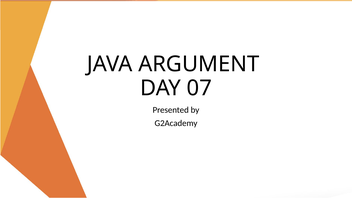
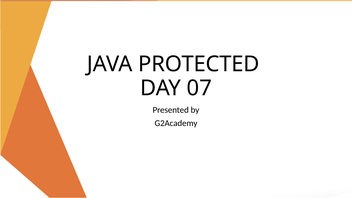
ARGUMENT: ARGUMENT -> PROTECTED (199, 64)
